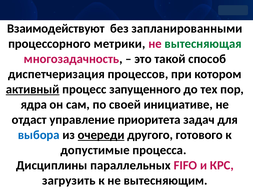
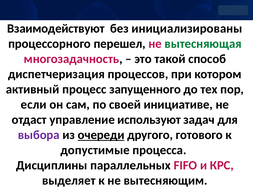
запланированными: запланированными -> инициализированы (187, 28)
метрики: метрики -> перешел (120, 44)
активный underline: present -> none (33, 89)
ядра: ядра -> если (34, 104)
приоритета: приоритета -> используют (149, 120)
выбора colour: blue -> purple (39, 135)
загрузить: загрузить -> выделяет (69, 180)
